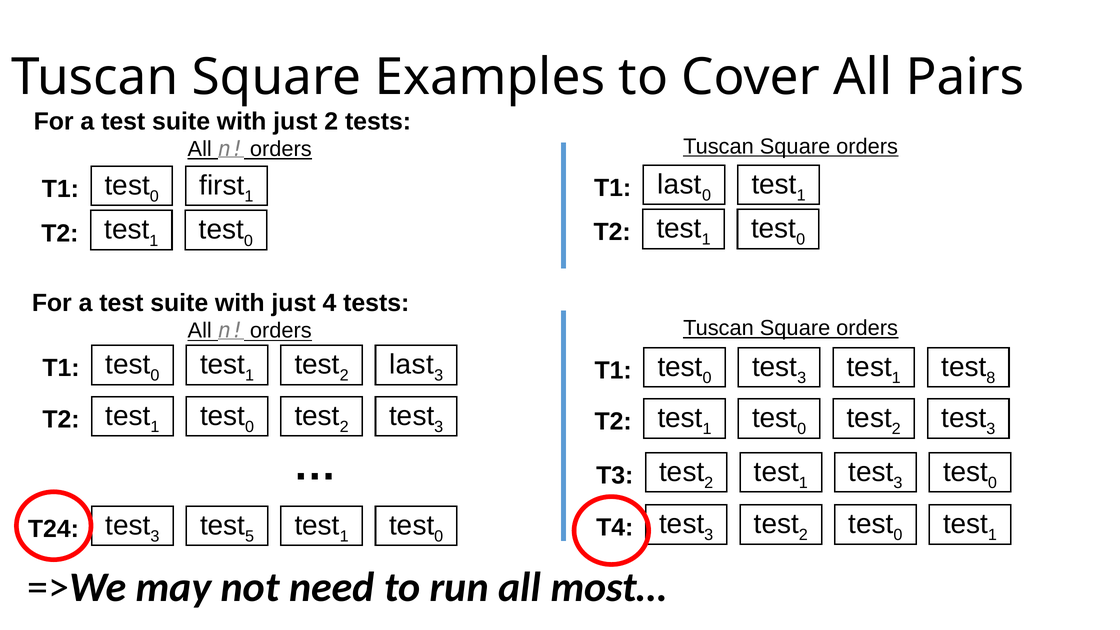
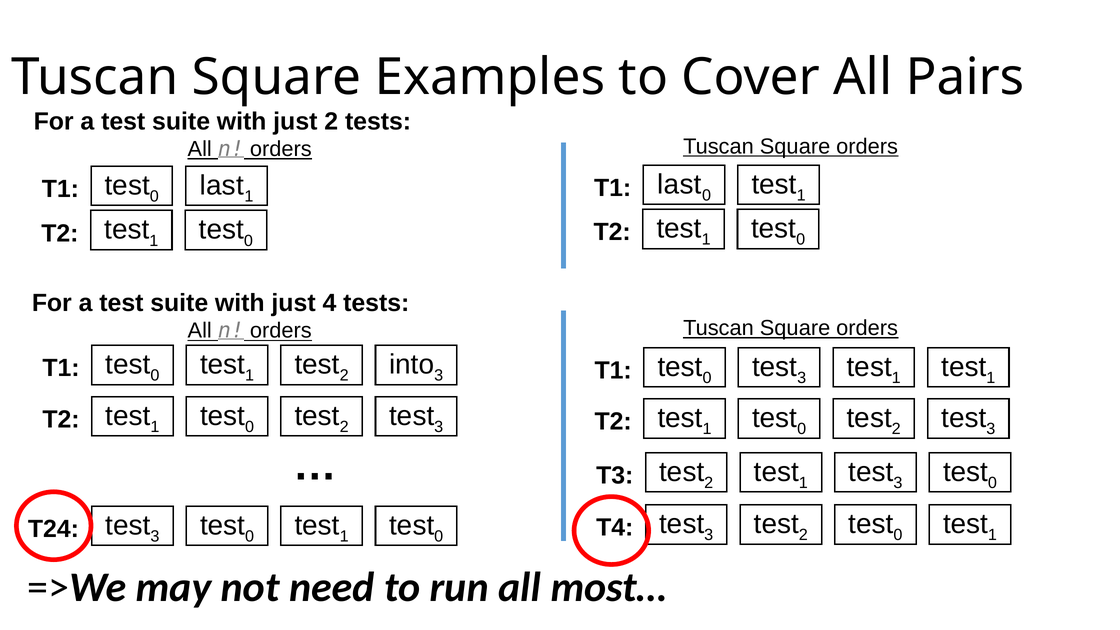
first: first -> last (222, 185)
2 last: last -> into (412, 365)
8: 8 -> 1 (991, 378)
5: 5 -> 0 (250, 536)
